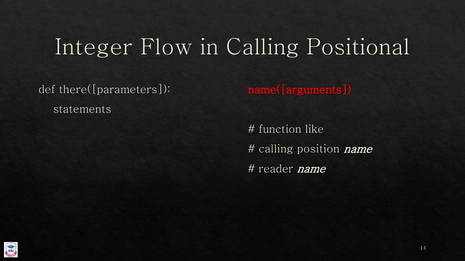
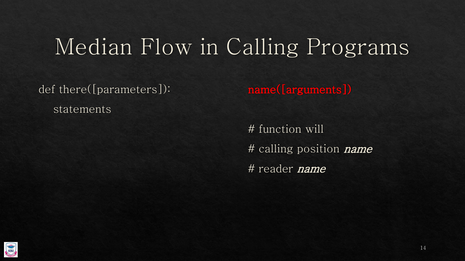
Integer: Integer -> Median (94, 47)
Positional: Positional -> Programs (358, 47)
like: like -> will (314, 129)
